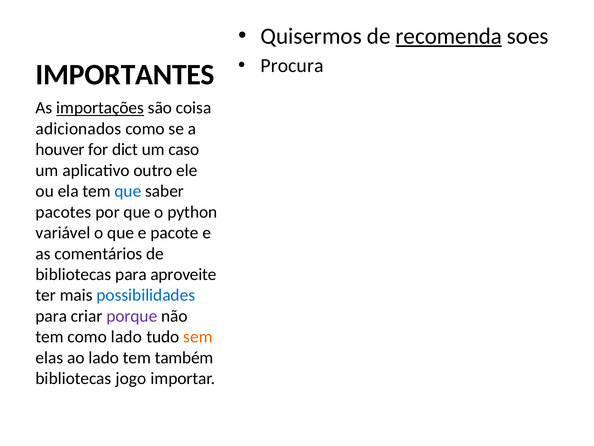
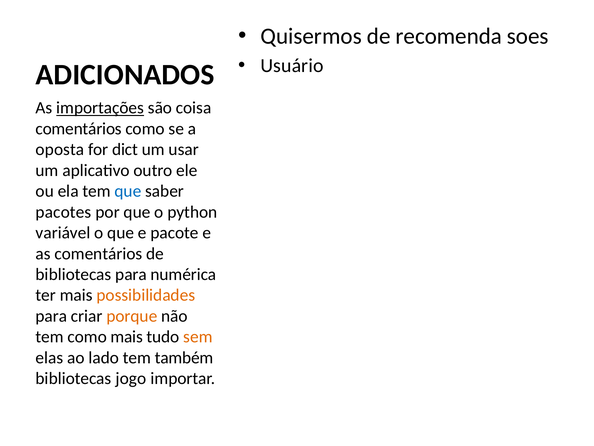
recomenda underline: present -> none (449, 36)
Procura: Procura -> Usuário (292, 66)
IMPORTANTES: IMPORTANTES -> ADICIONADOS (125, 74)
adicionados: adicionados -> comentários (79, 129)
houver: houver -> oposta (60, 149)
caso: caso -> usar (184, 149)
aproveite: aproveite -> numérica (183, 274)
possibilidades colour: blue -> orange (146, 295)
porque colour: purple -> orange (132, 316)
como lado: lado -> mais (127, 336)
